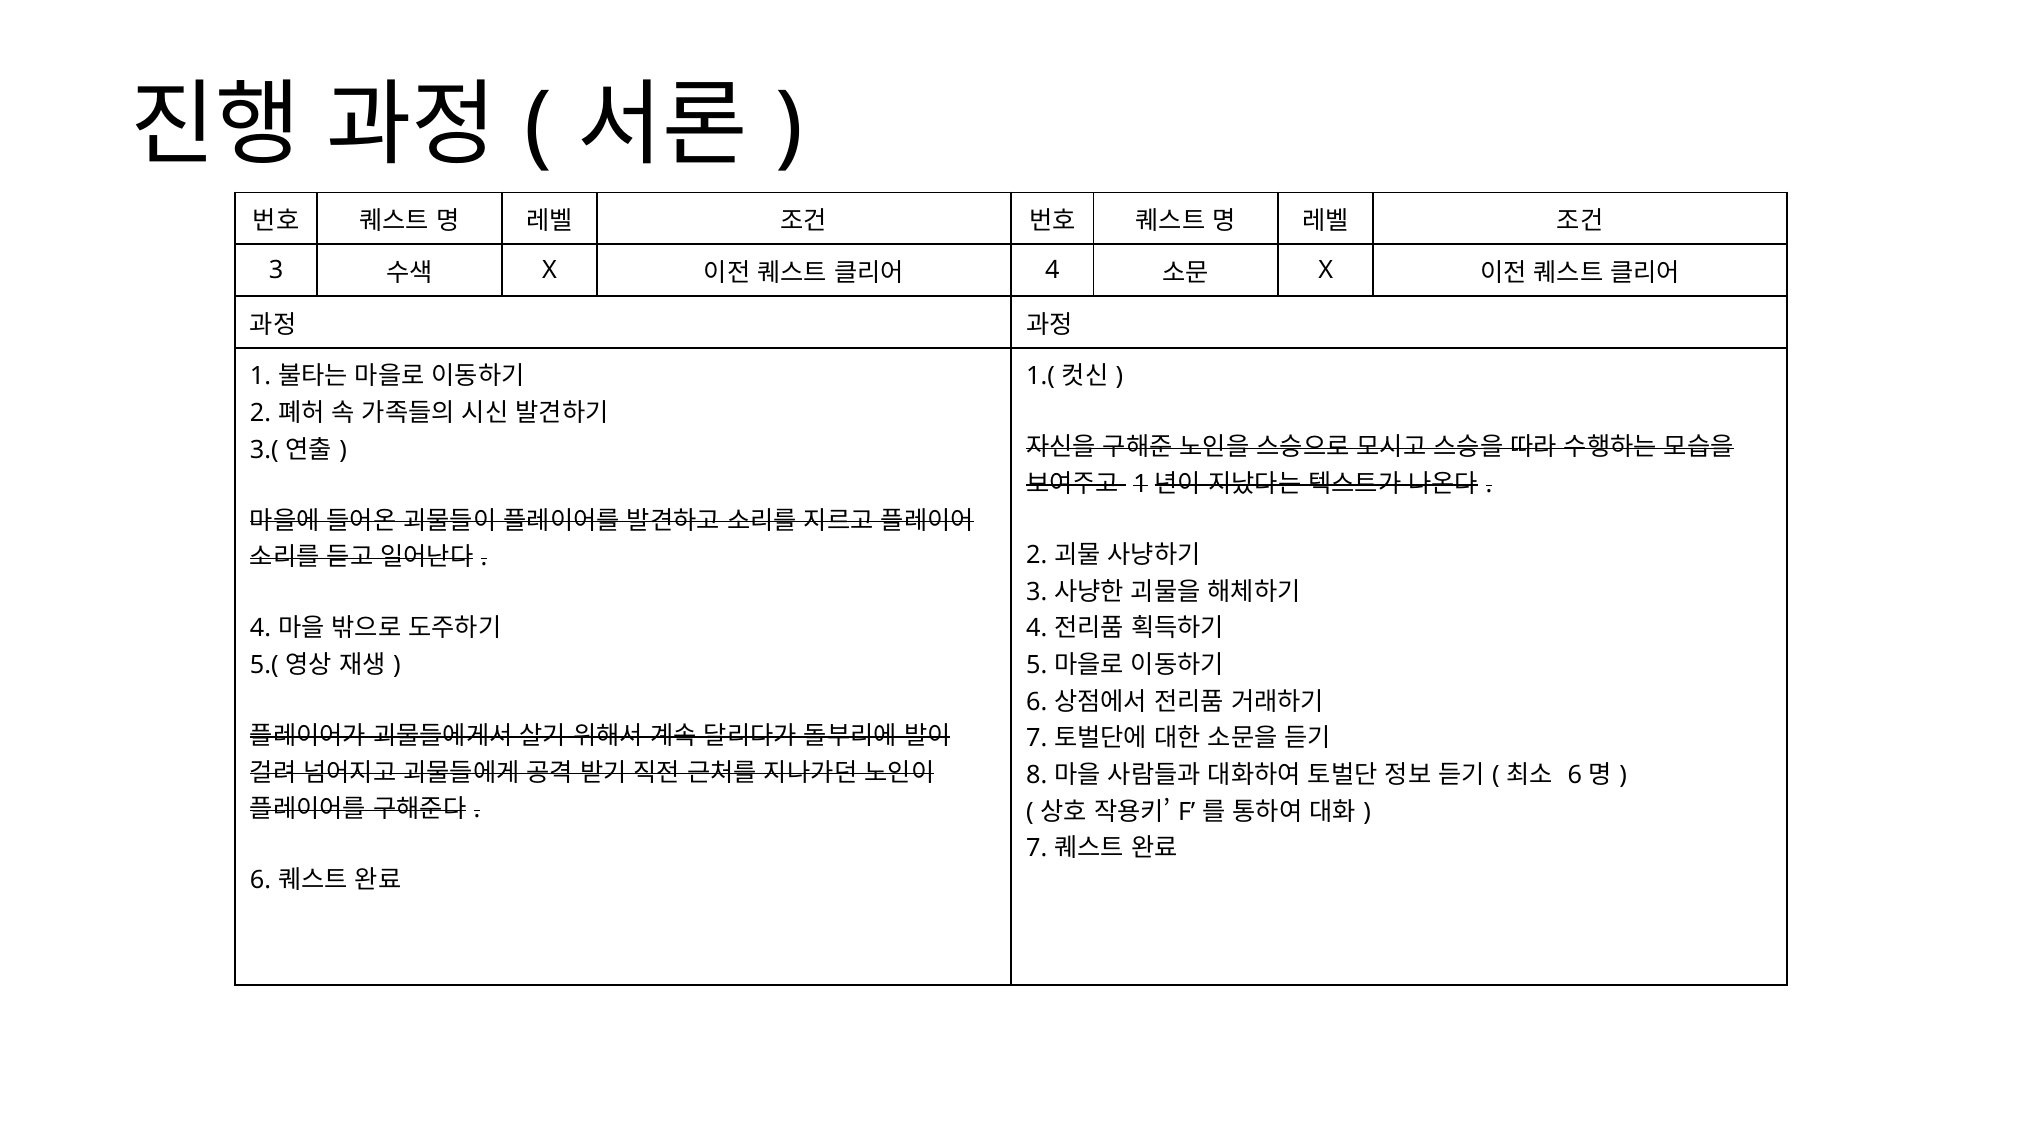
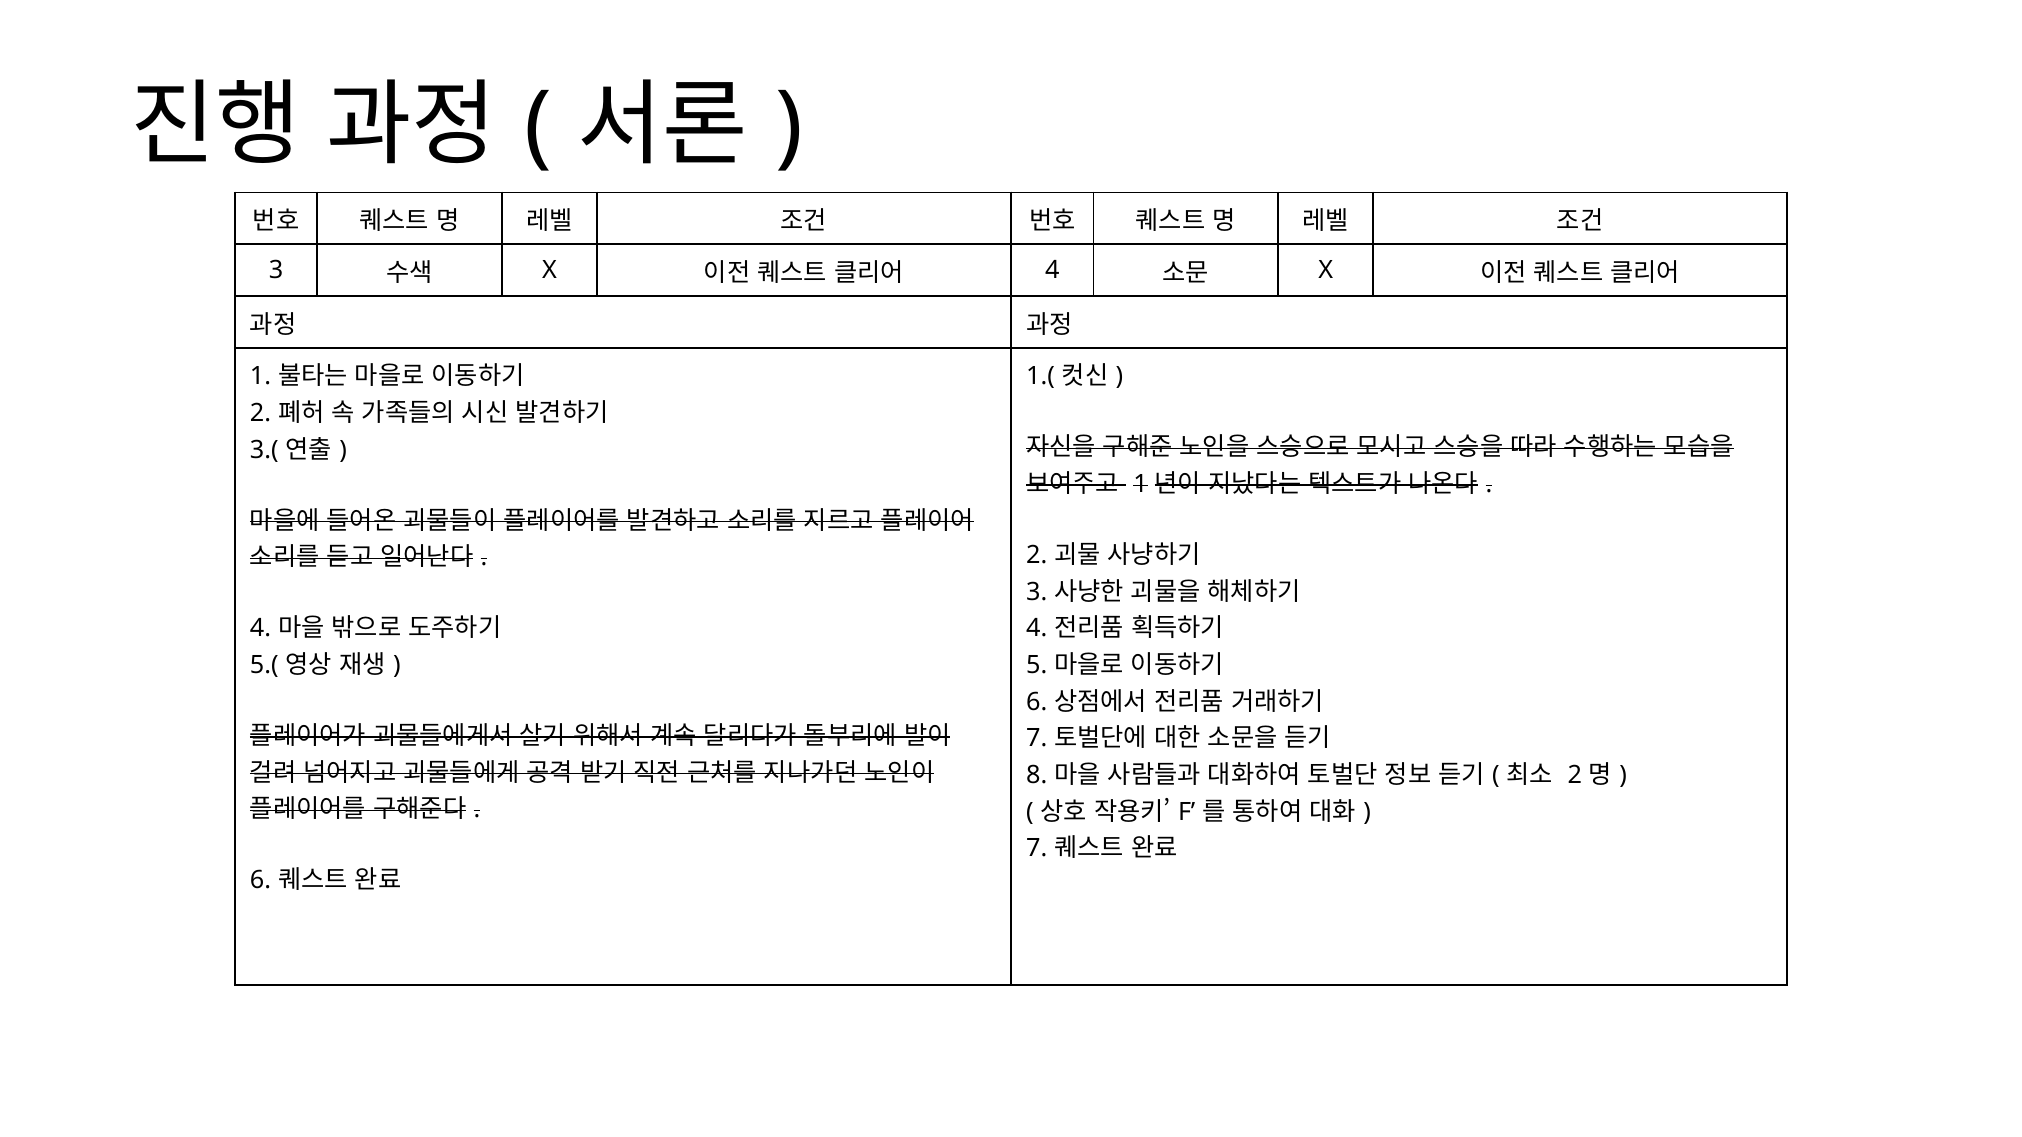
6: 6 -> 2 (1575, 775)
